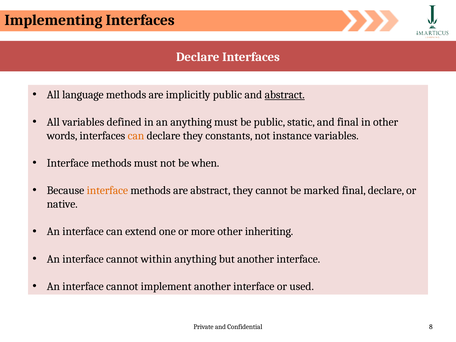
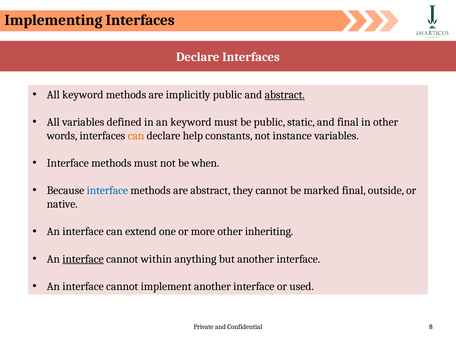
All language: language -> keyword (83, 95)
an anything: anything -> keyword (191, 122)
declare they: they -> help (193, 136)
interface colour: orange -> blue (107, 191)
final declare: declare -> outside (386, 191)
interface underline: none -> present (83, 259)
